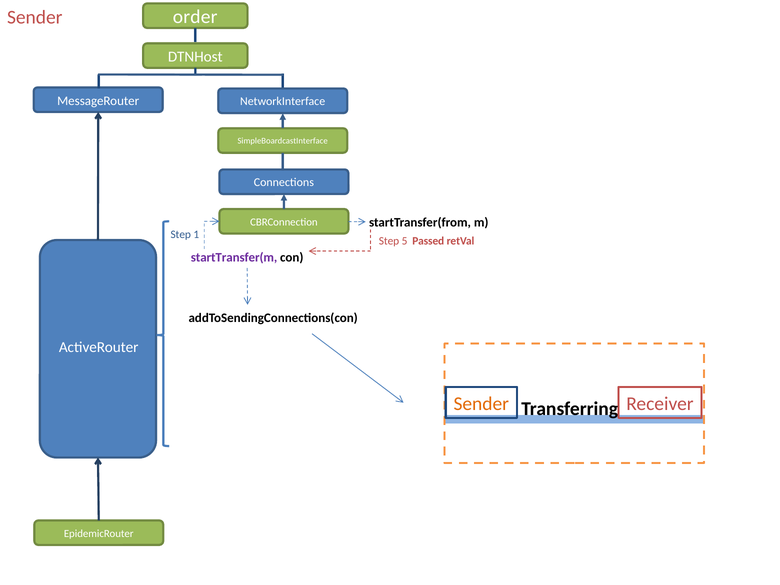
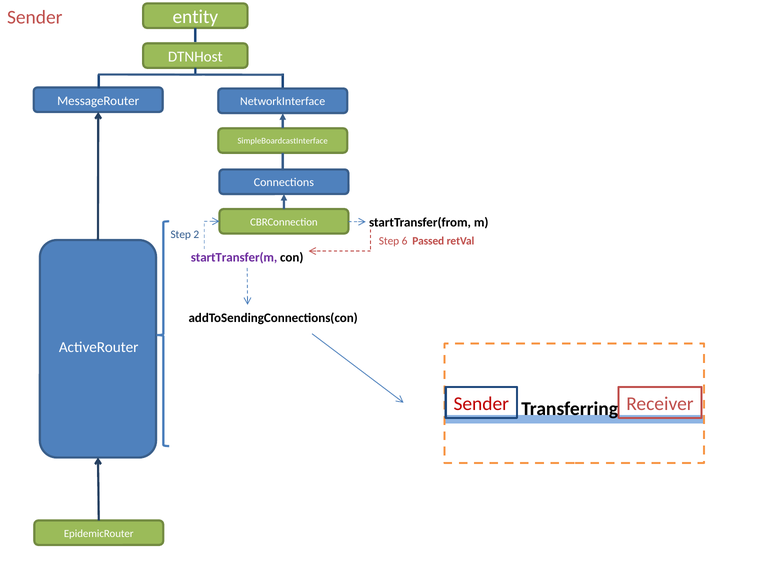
order: order -> entity (195, 17)
1: 1 -> 2 (196, 234)
5: 5 -> 6 (405, 241)
Sender colour: orange -> red (481, 404)
